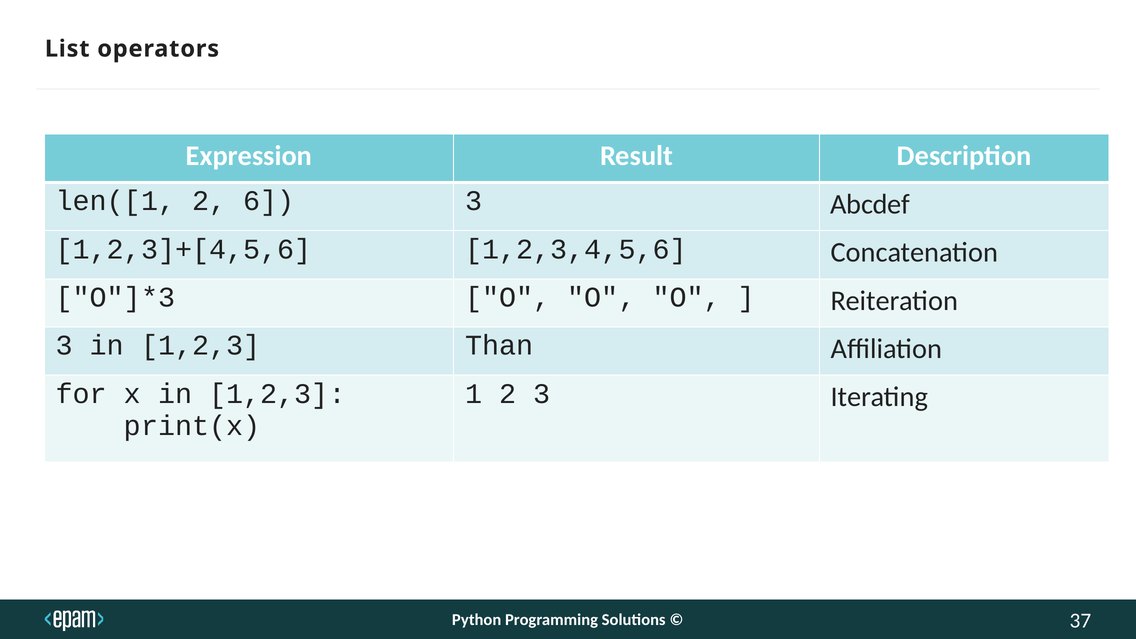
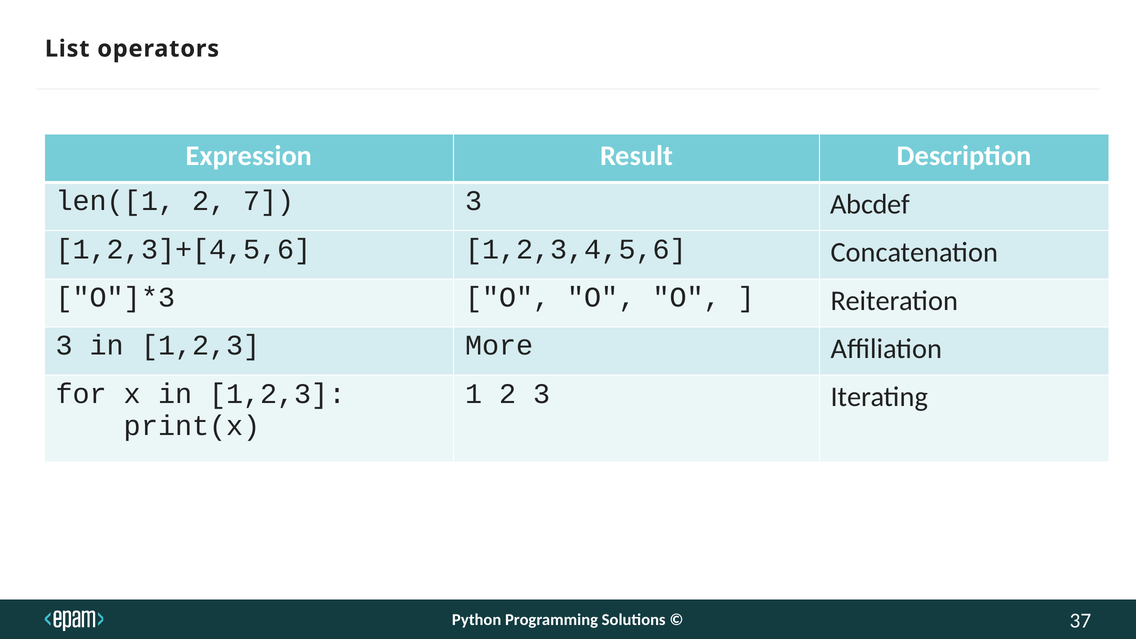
6: 6 -> 7 (269, 201)
Than: Than -> More (499, 346)
